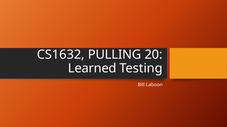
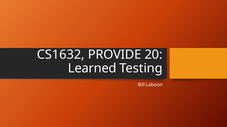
PULLING: PULLING -> PROVIDE (115, 55)
